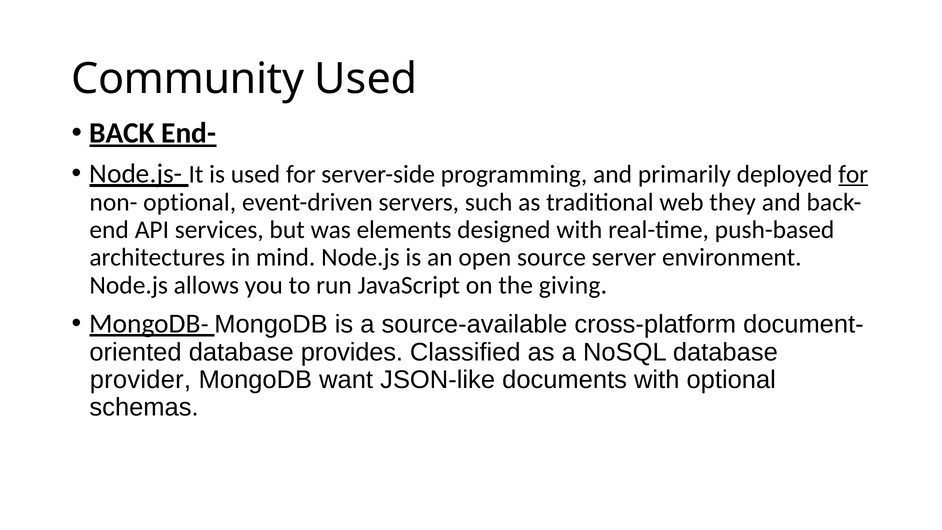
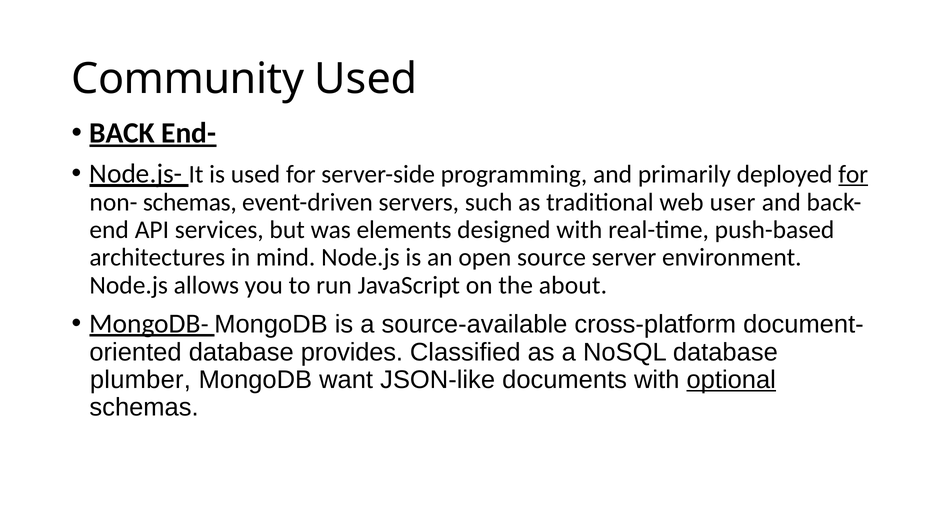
non- optional: optional -> schemas (190, 202)
they: they -> user (733, 202)
giving: giving -> about (573, 285)
provider: provider -> plumber (140, 380)
optional underline: none -> present (731, 380)
